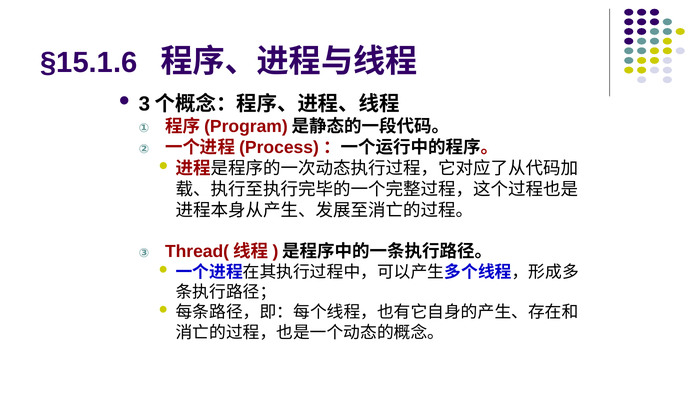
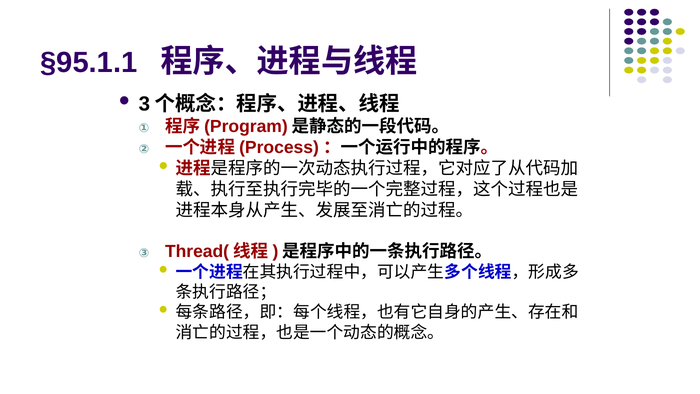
§15.1.6: §15.1.6 -> §95.1.1 (89, 63)
